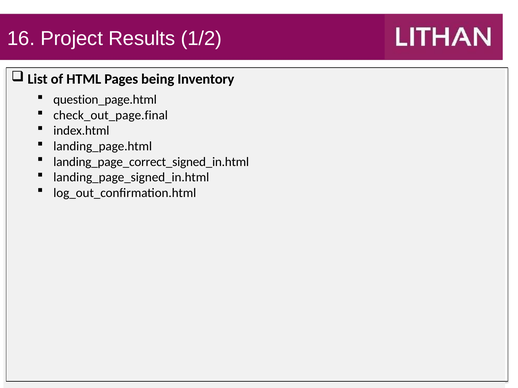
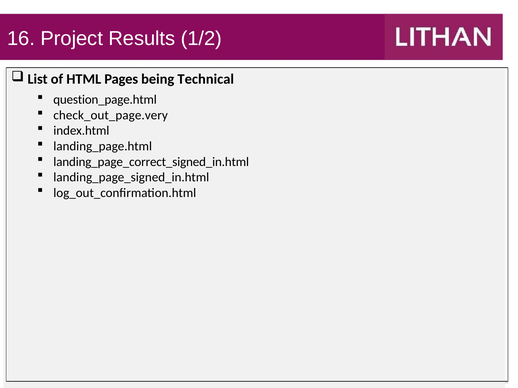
Inventory: Inventory -> Technical (206, 79)
check_out_page.final: check_out_page.final -> check_out_page.very (111, 115)
